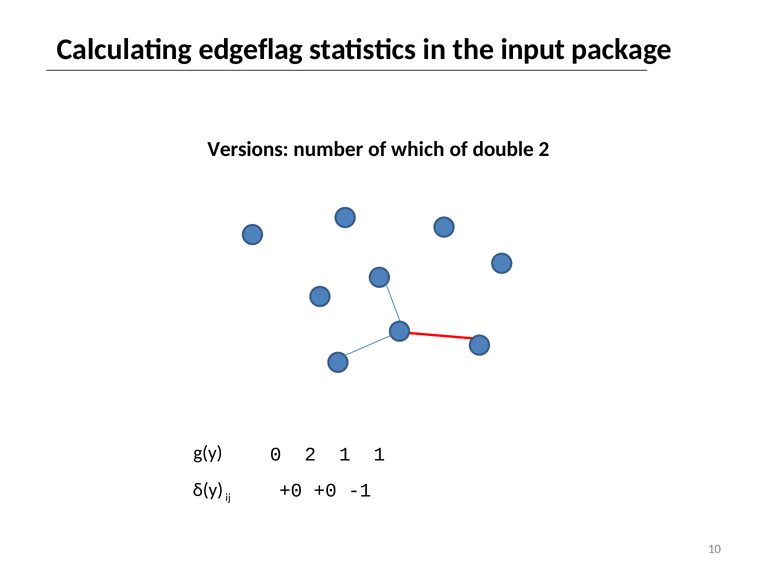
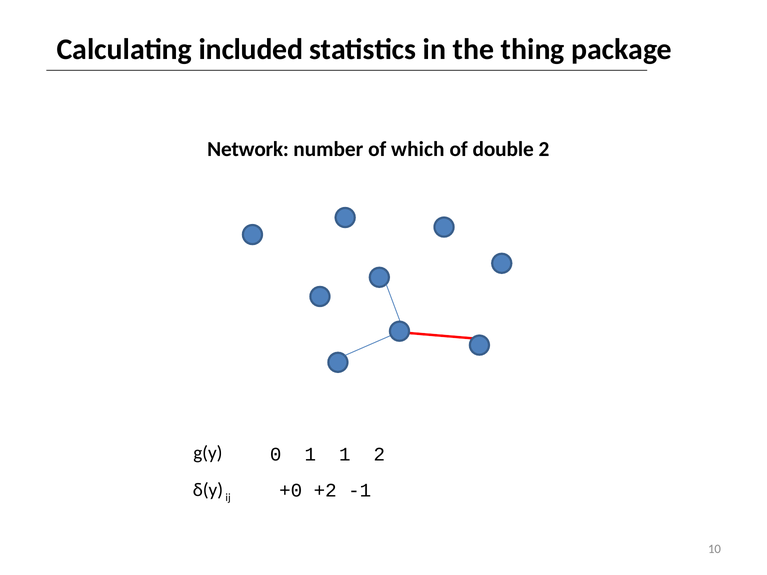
edgeflag: edgeflag -> included (251, 49)
input: input -> thing (533, 49)
Versions: Versions -> Network (248, 149)
0 2: 2 -> 1 (310, 455)
1 1: 1 -> 2 (379, 455)
+0 +0: +0 -> +2 (325, 491)
